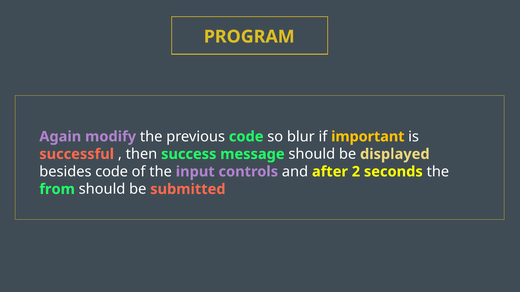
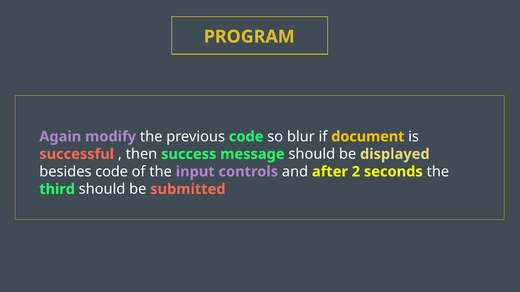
important: important -> document (368, 137)
from: from -> third (57, 189)
